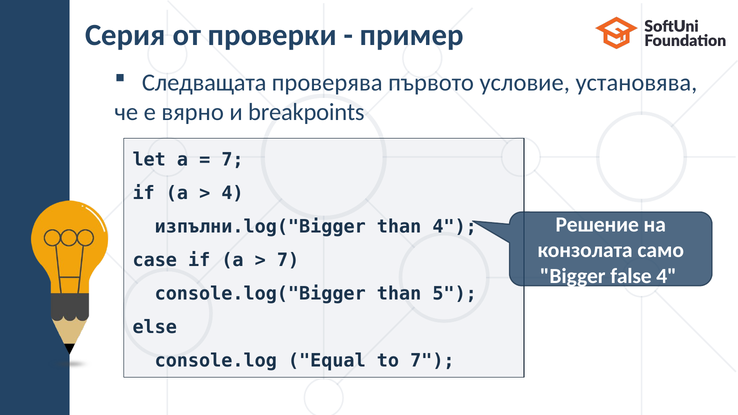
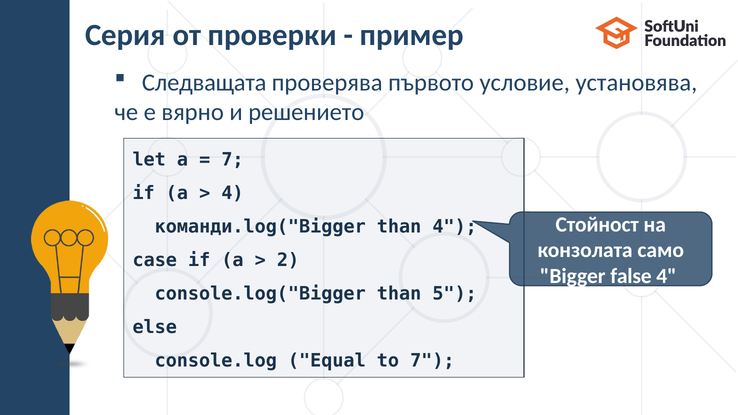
breakpoints: breakpoints -> решението (306, 112)
Решение: Решение -> Стойност (597, 225)
изпълни.log("Bigger: изпълни.log("Bigger -> команди.log("Bigger (260, 227)
7: 7 -> 2 (288, 260)
